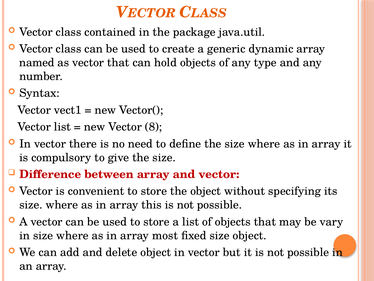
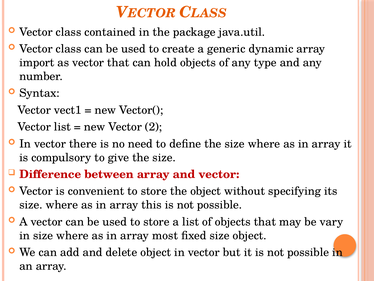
named: named -> import (37, 62)
8: 8 -> 2 (154, 127)
